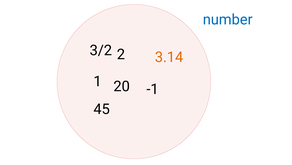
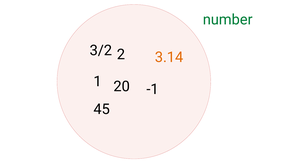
number colour: blue -> green (228, 20)
